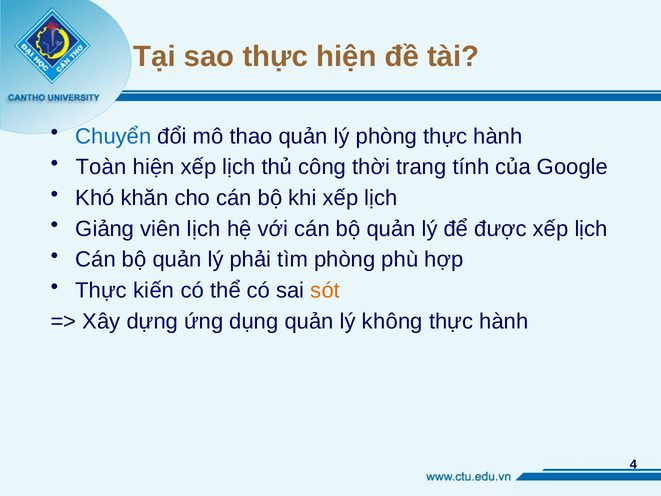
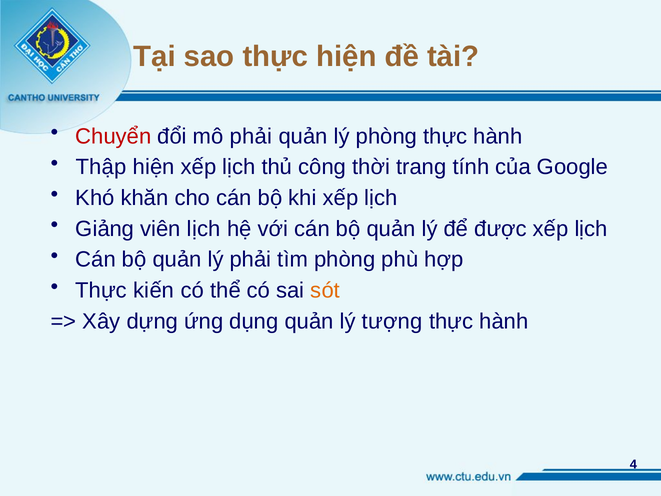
Chuyển colour: blue -> red (113, 136)
mô thao: thao -> phải (251, 136)
Toàn: Toàn -> Thập (101, 167)
không: không -> tượng (392, 321)
